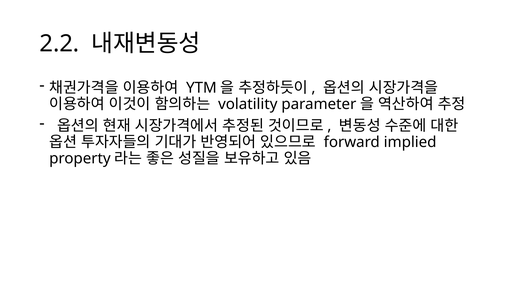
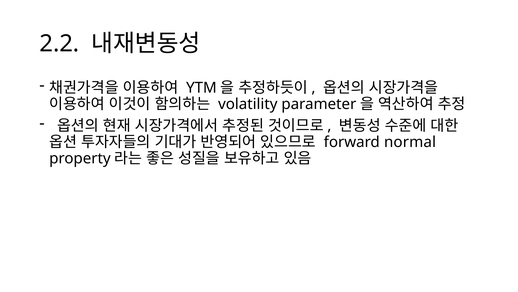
implied: implied -> normal (410, 142)
